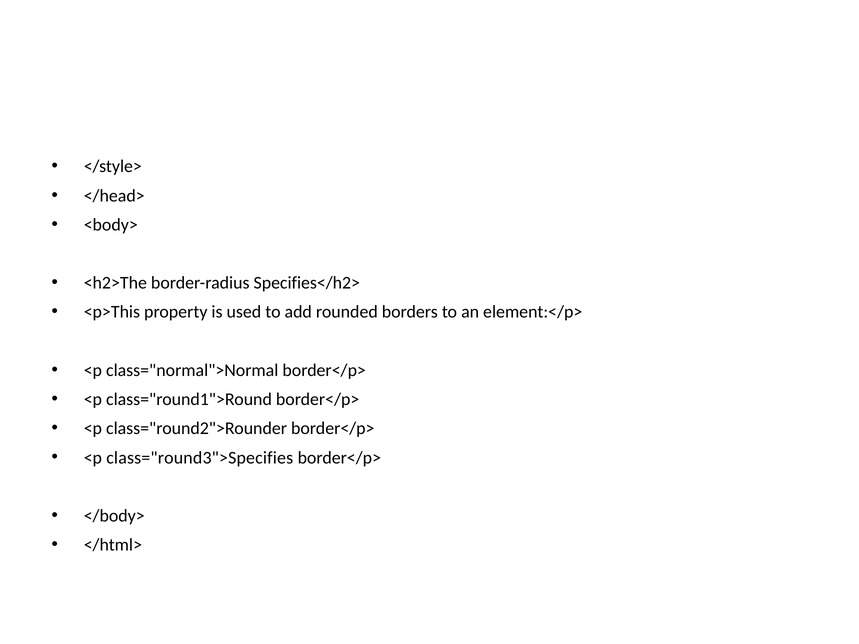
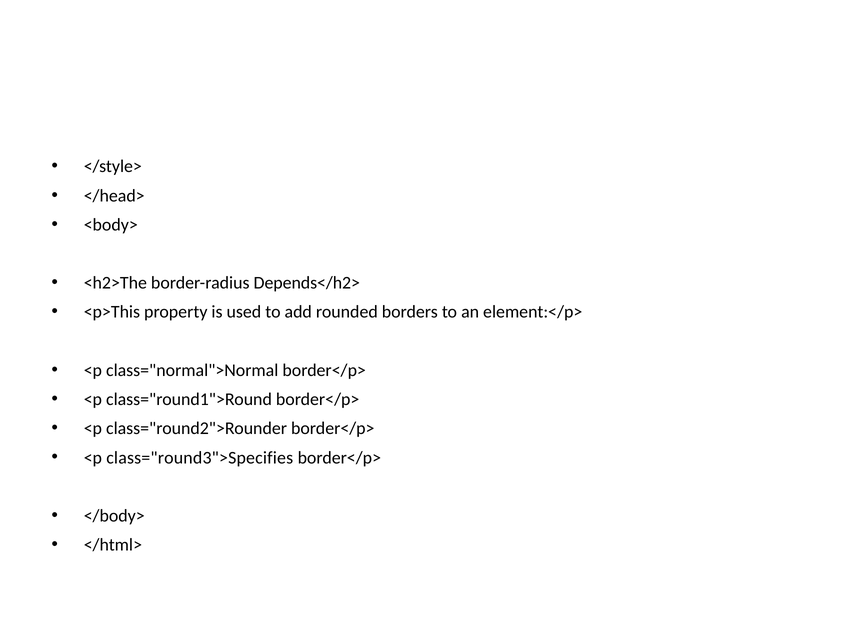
Specifies</h2>: Specifies</h2> -> Depends</h2> (307, 283)
